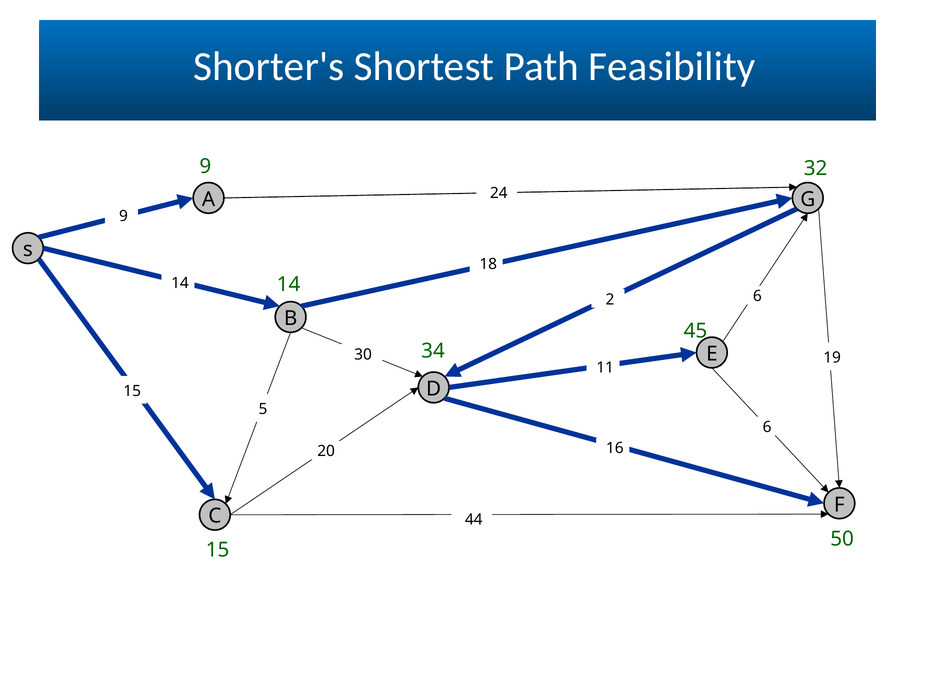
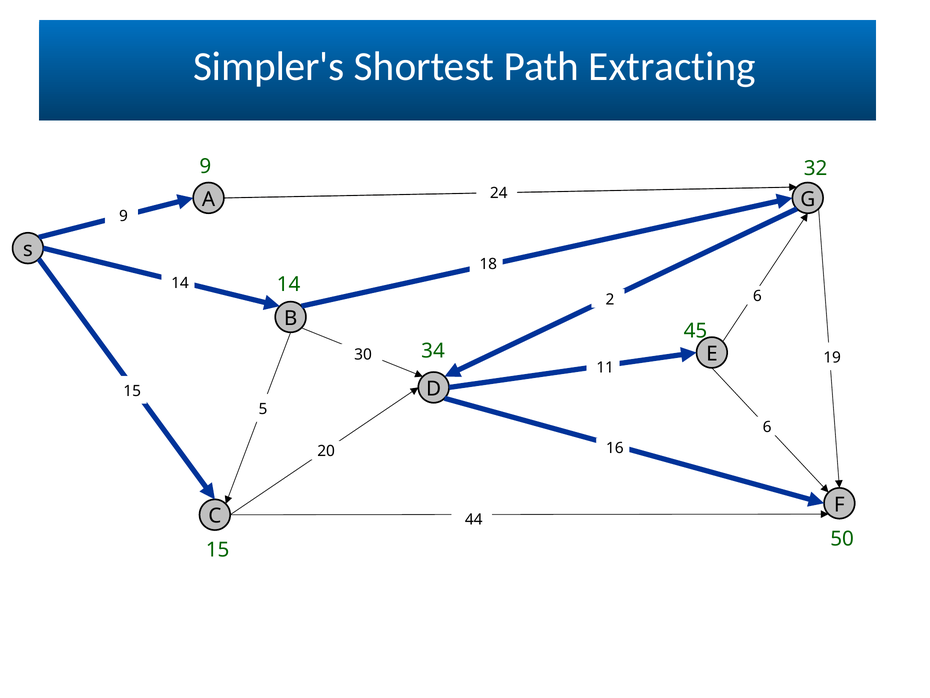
Shorter's: Shorter's -> Simpler's (269, 67)
Feasibility: Feasibility -> Extracting (672, 67)
